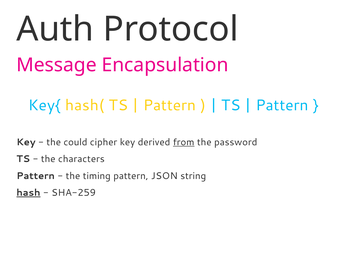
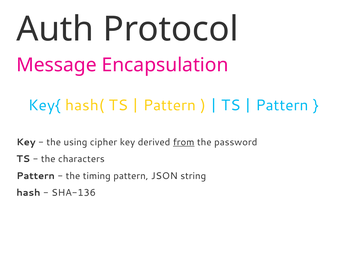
could: could -> using (75, 142)
hash underline: present -> none (28, 193)
SHA-259: SHA-259 -> SHA-136 (74, 193)
